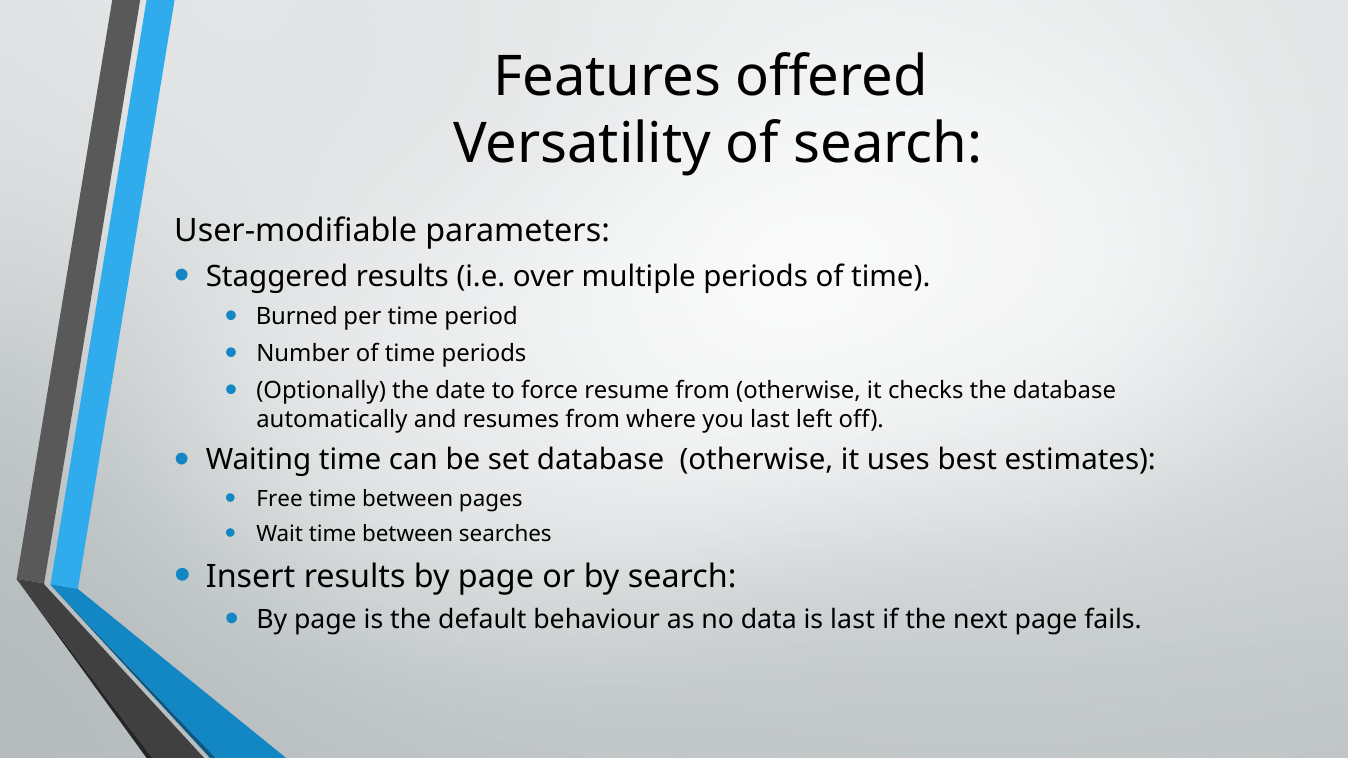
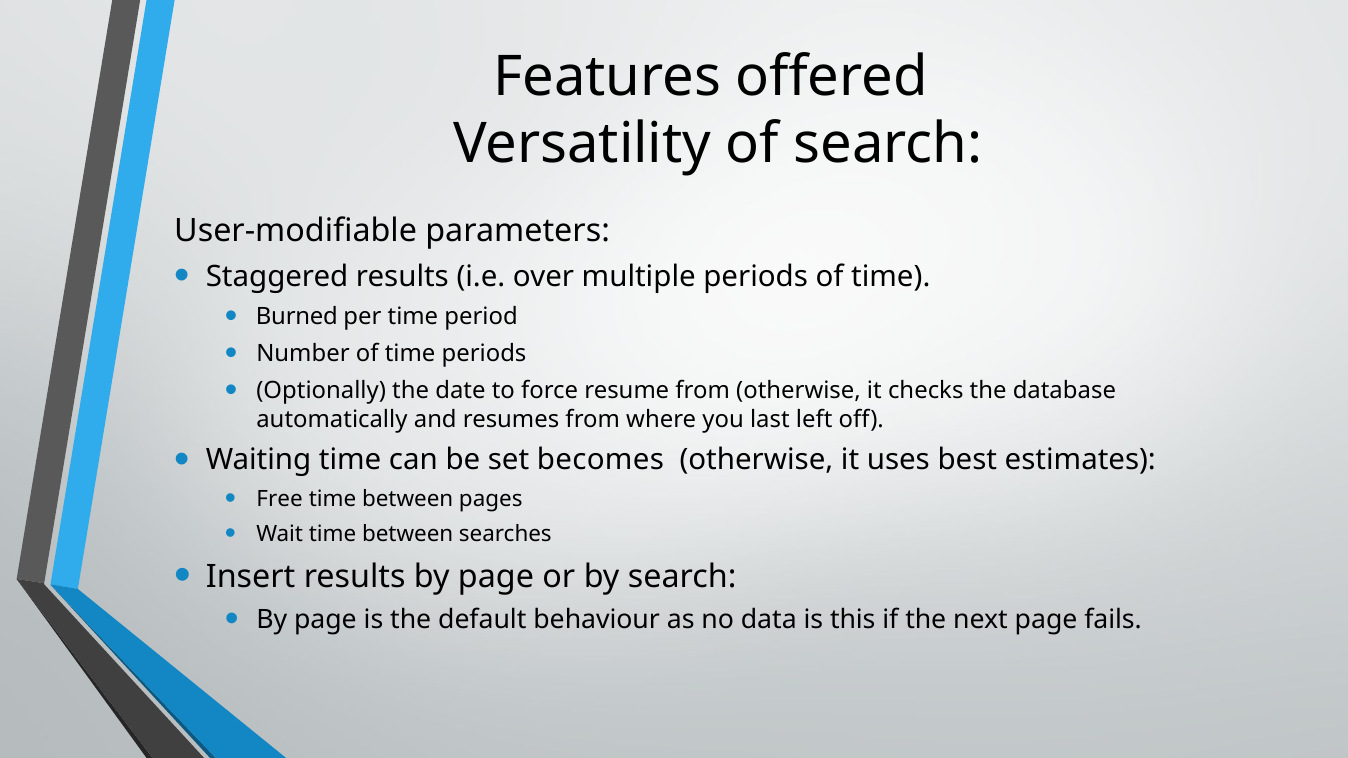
set database: database -> becomes (600, 460)
is last: last -> this (853, 620)
